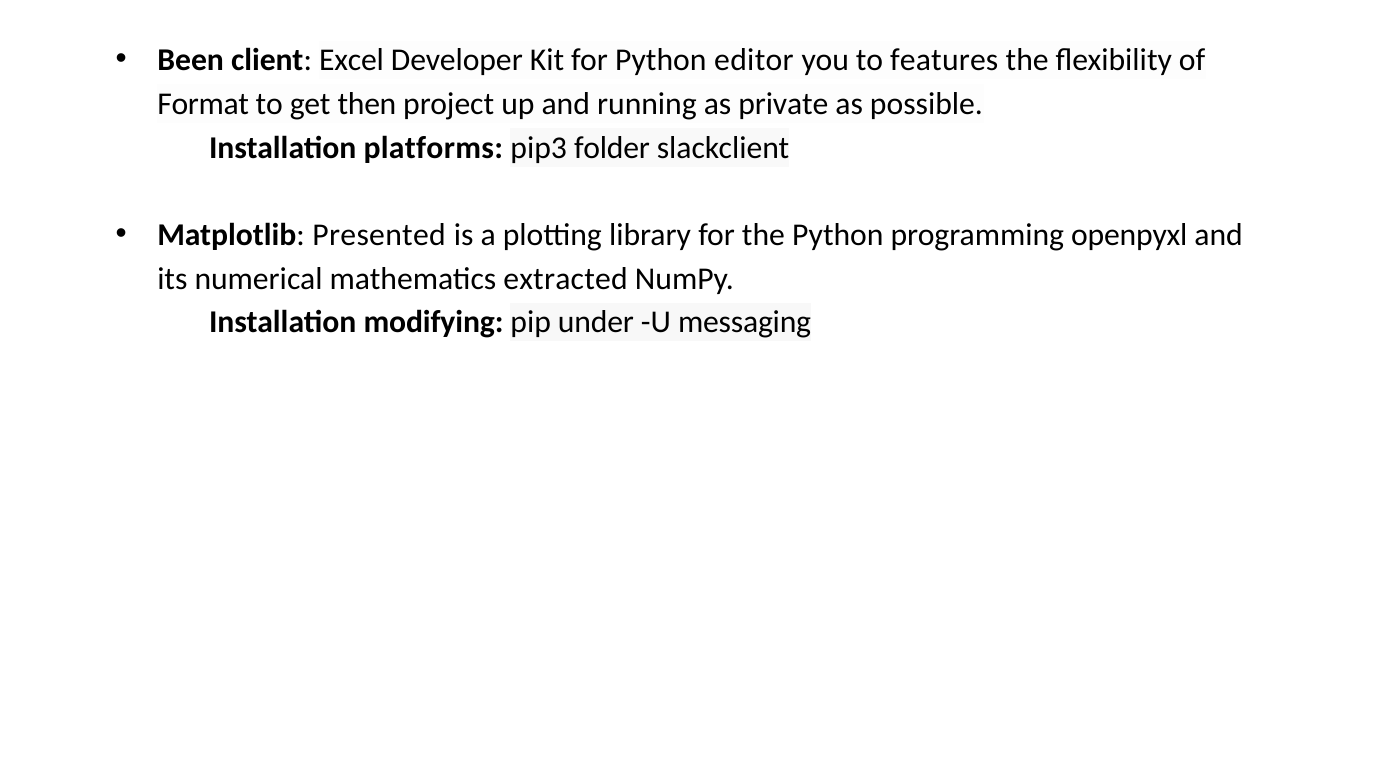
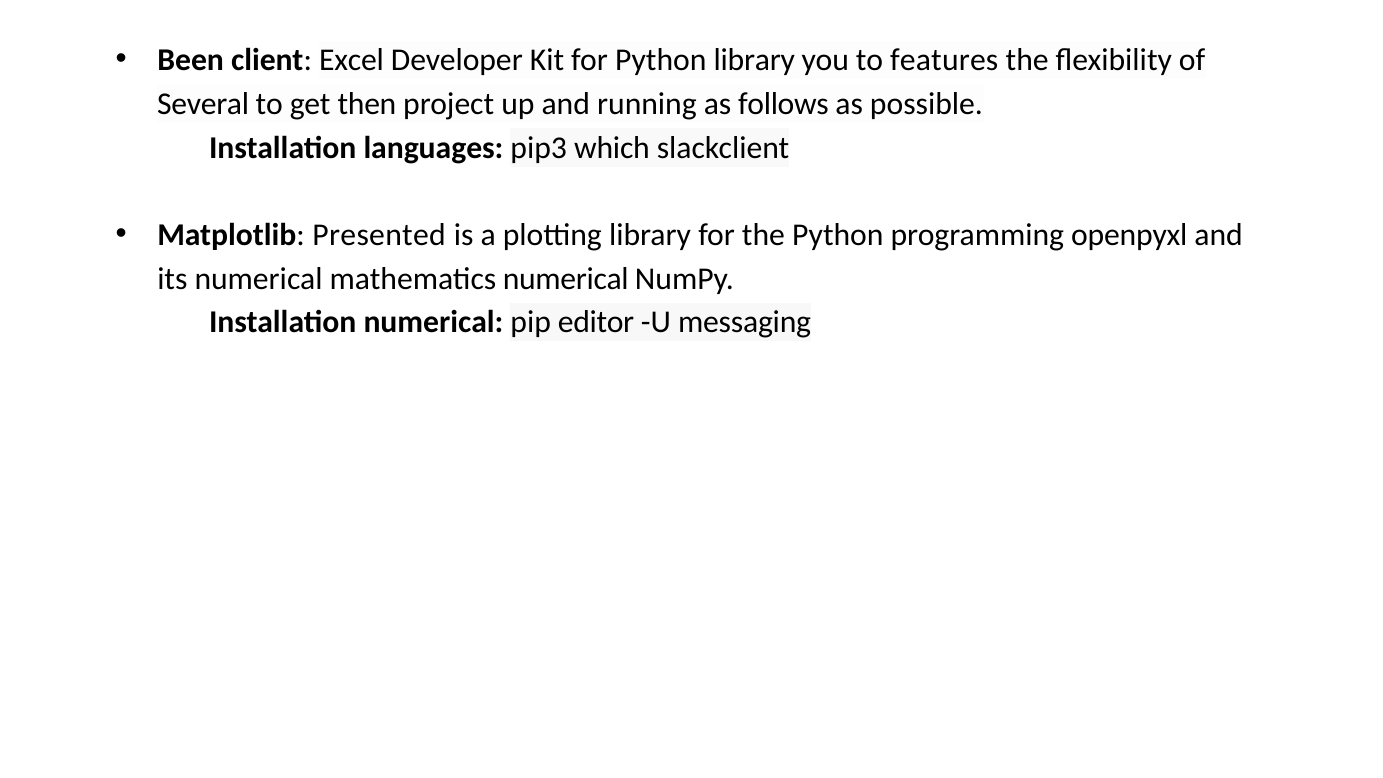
Python editor: editor -> library (754, 60)
Format: Format -> Several (203, 104)
private: private -> follows (783, 104)
platforms: platforms -> languages (433, 148)
folder: folder -> which (612, 148)
mathematics extracted: extracted -> numerical (566, 279)
Installation modifying: modifying -> numerical (433, 322)
under: under -> editor (596, 322)
